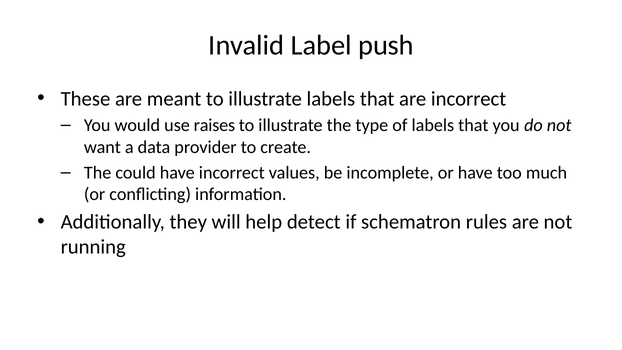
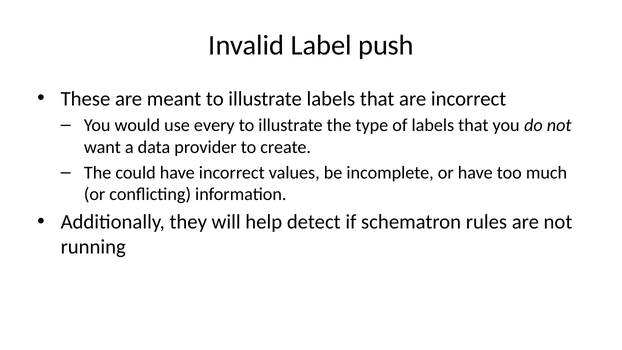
raises: raises -> every (214, 125)
